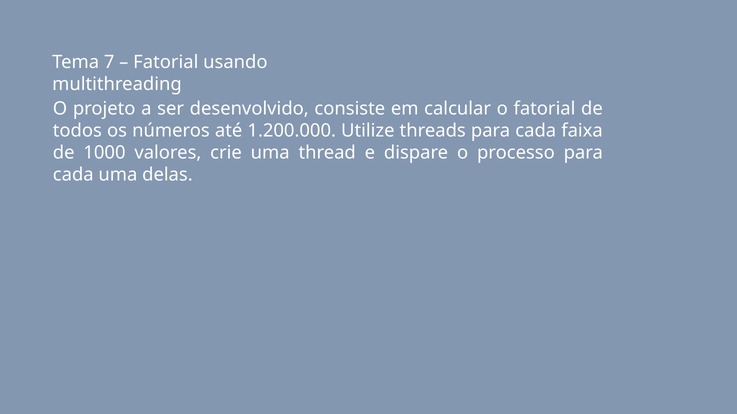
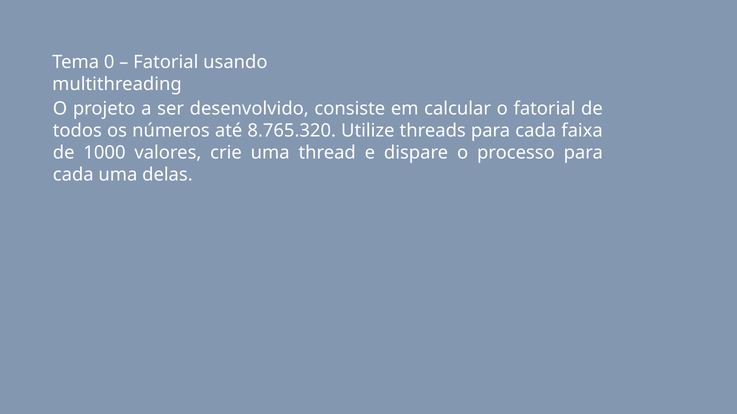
7: 7 -> 0 (109, 62)
1.200.000: 1.200.000 -> 8.765.320 (292, 131)
